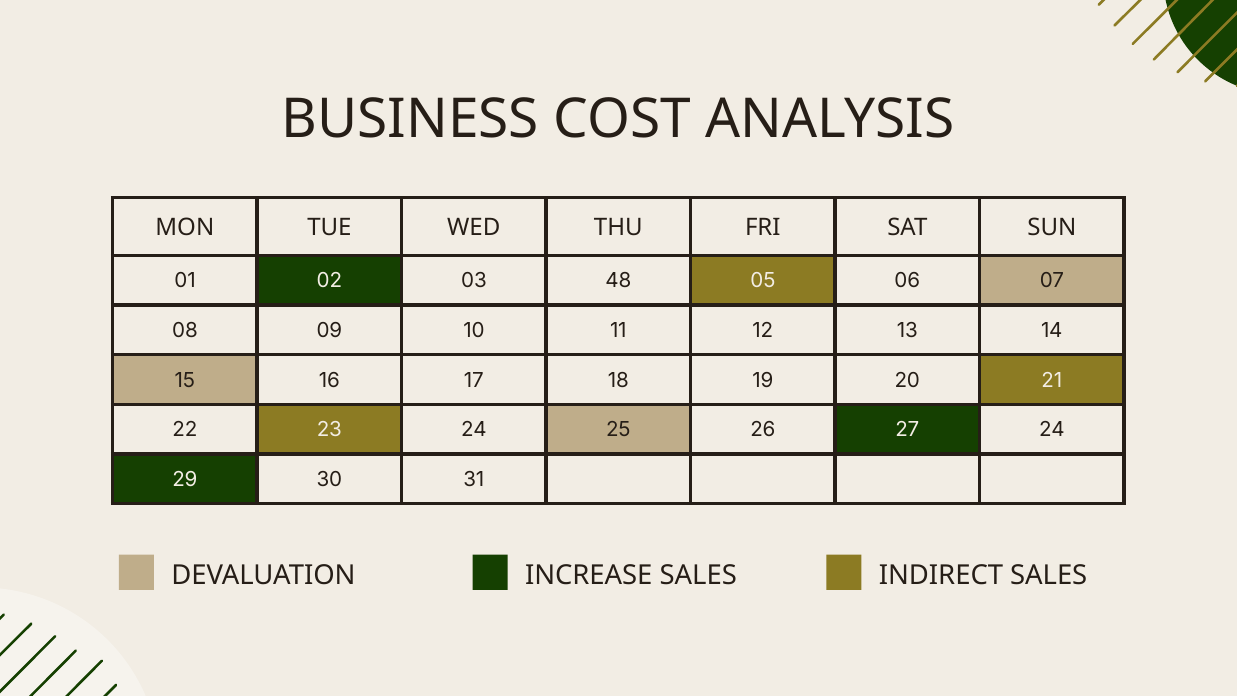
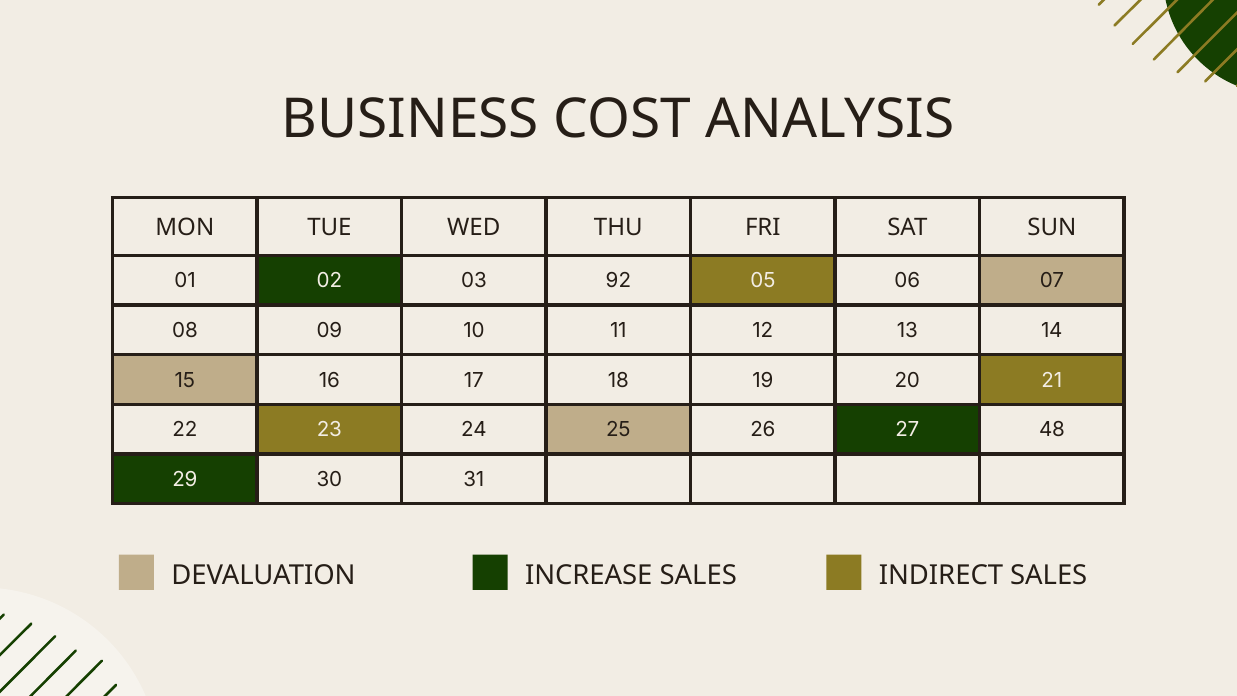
48: 48 -> 92 (618, 281)
27 24: 24 -> 48 (1052, 430)
